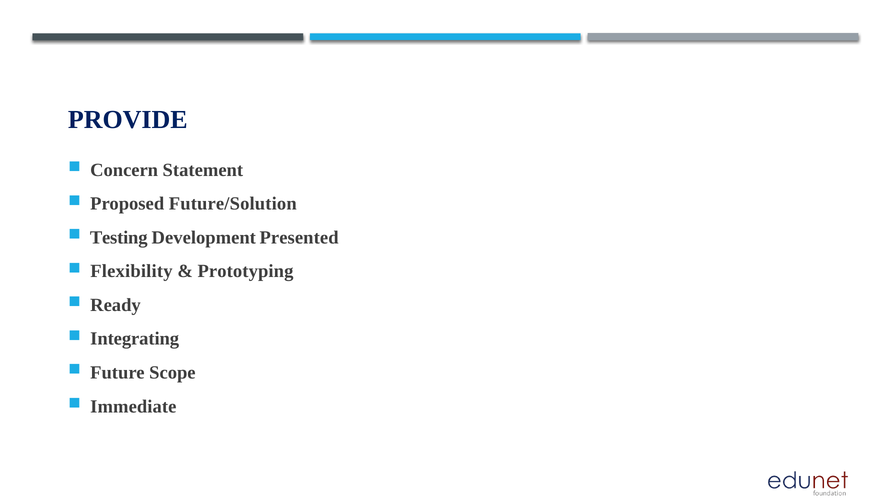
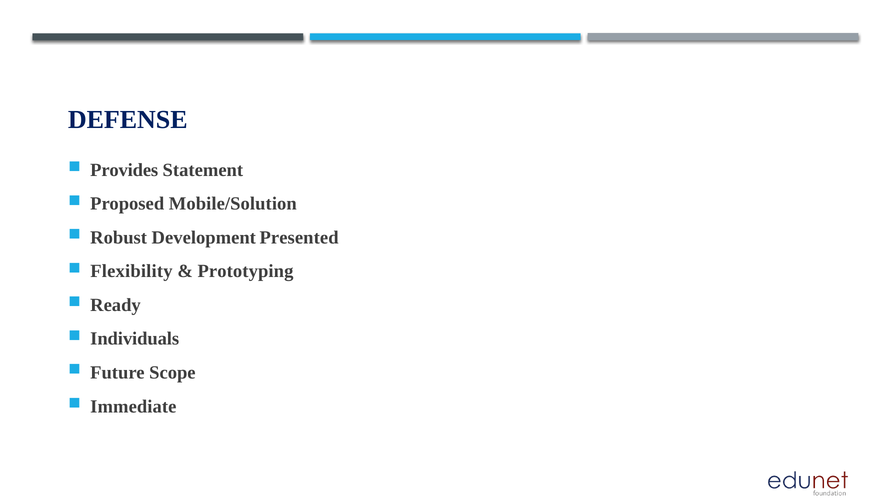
PROVIDE: PROVIDE -> DEFENSE (128, 120)
Concern: Concern -> Provides (124, 170)
Future/Solution: Future/Solution -> Mobile/Solution (233, 204)
Testing: Testing -> Robust (119, 238)
Integrating: Integrating -> Individuals (135, 339)
